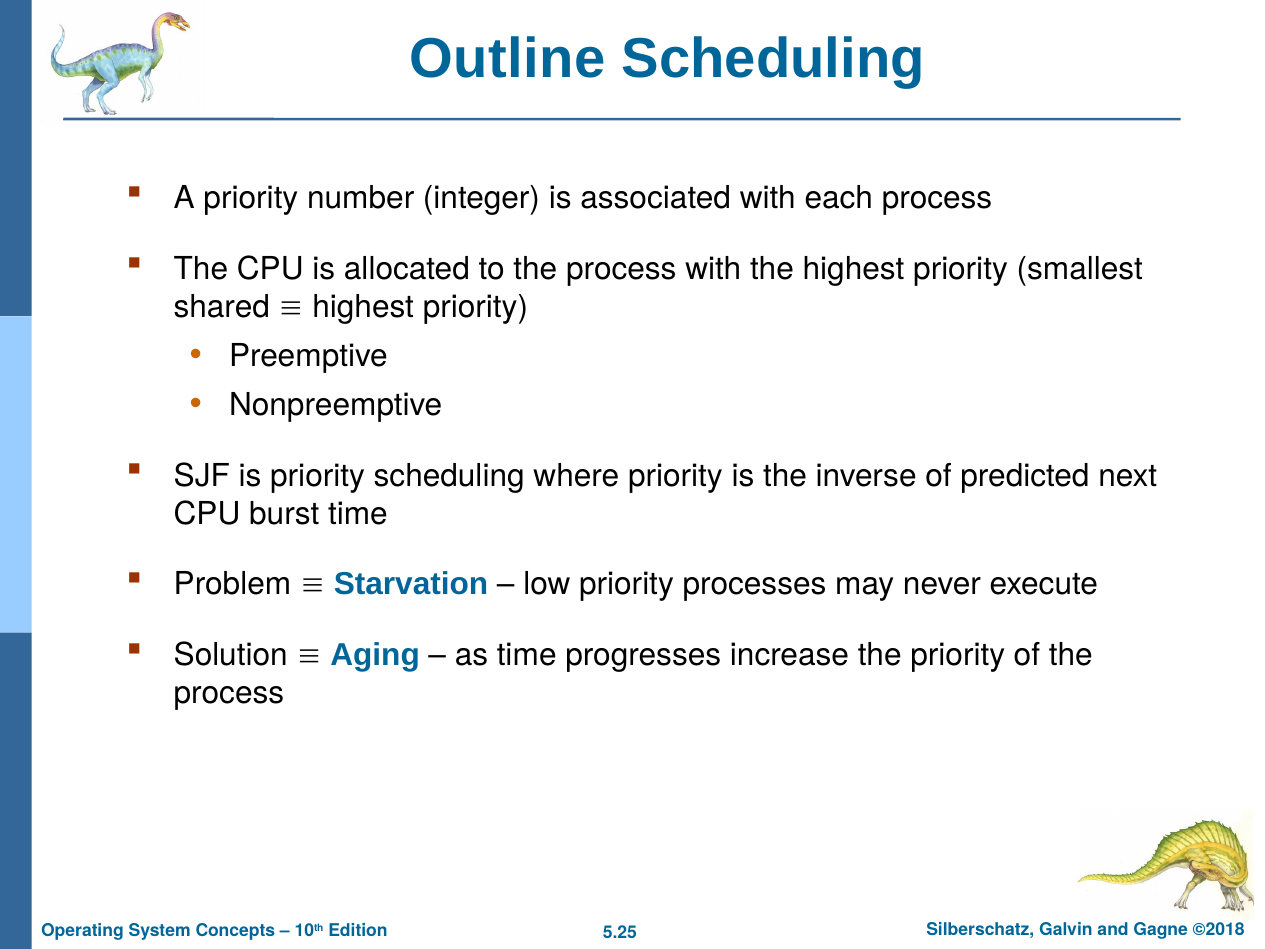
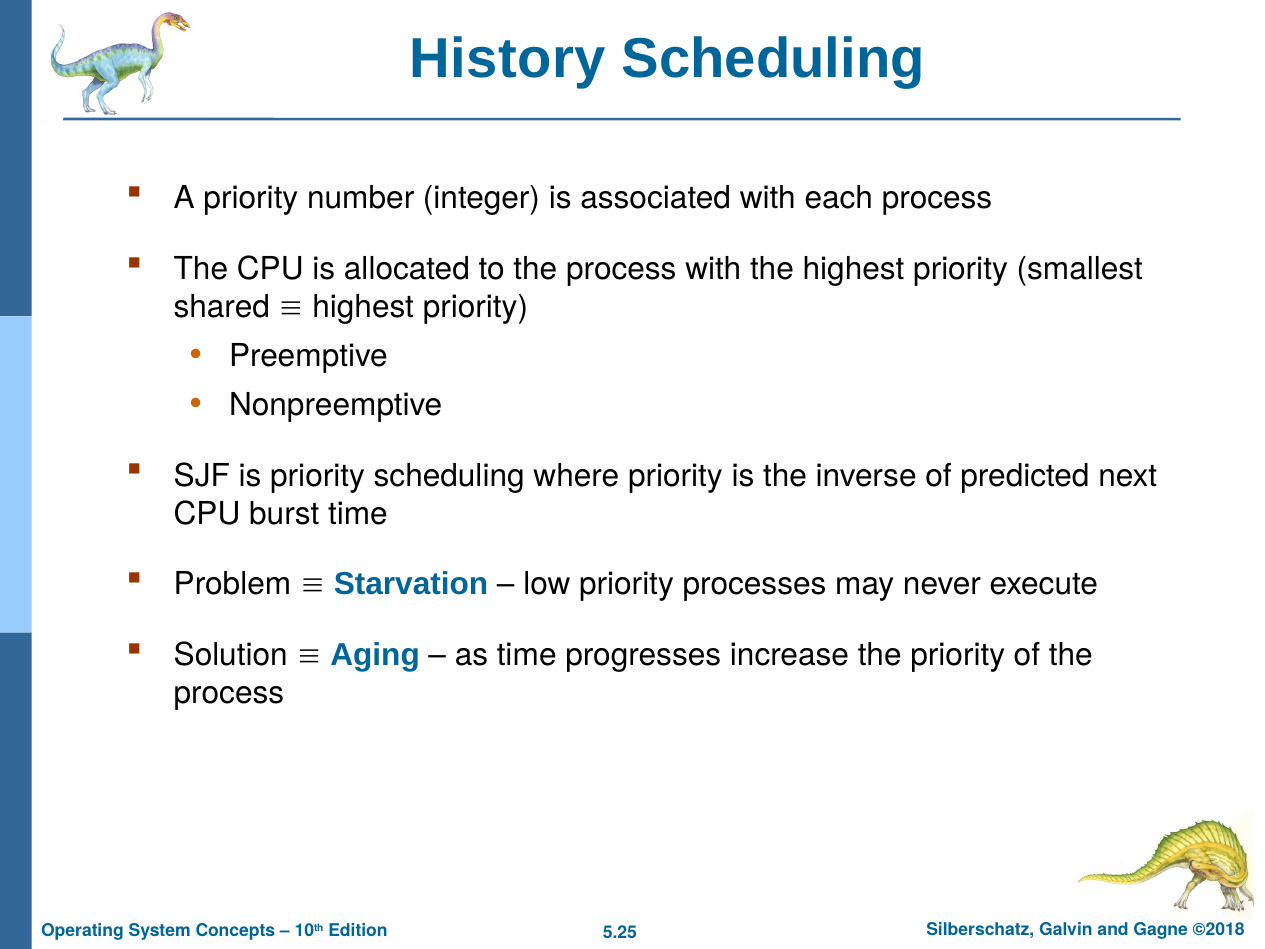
Outline: Outline -> History (508, 59)
